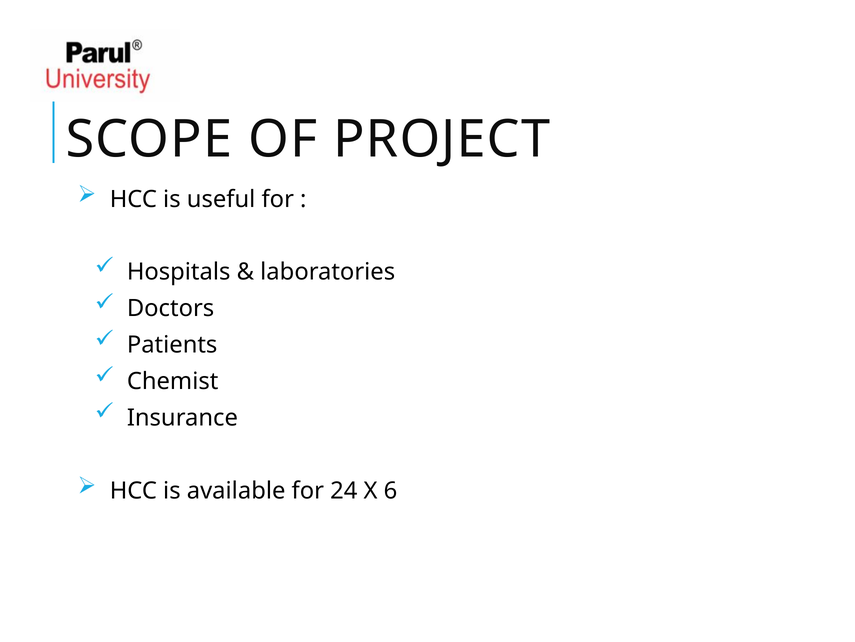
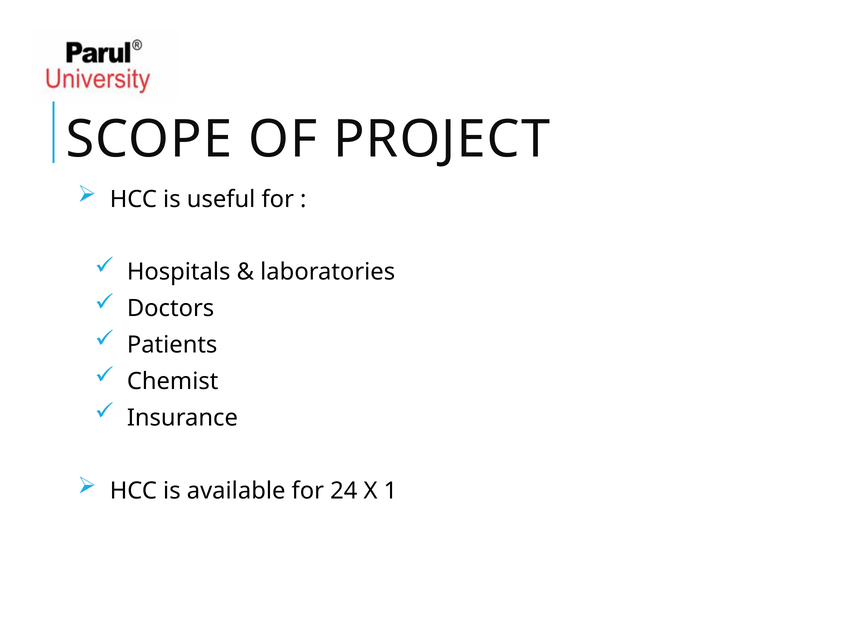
6: 6 -> 1 (390, 490)
